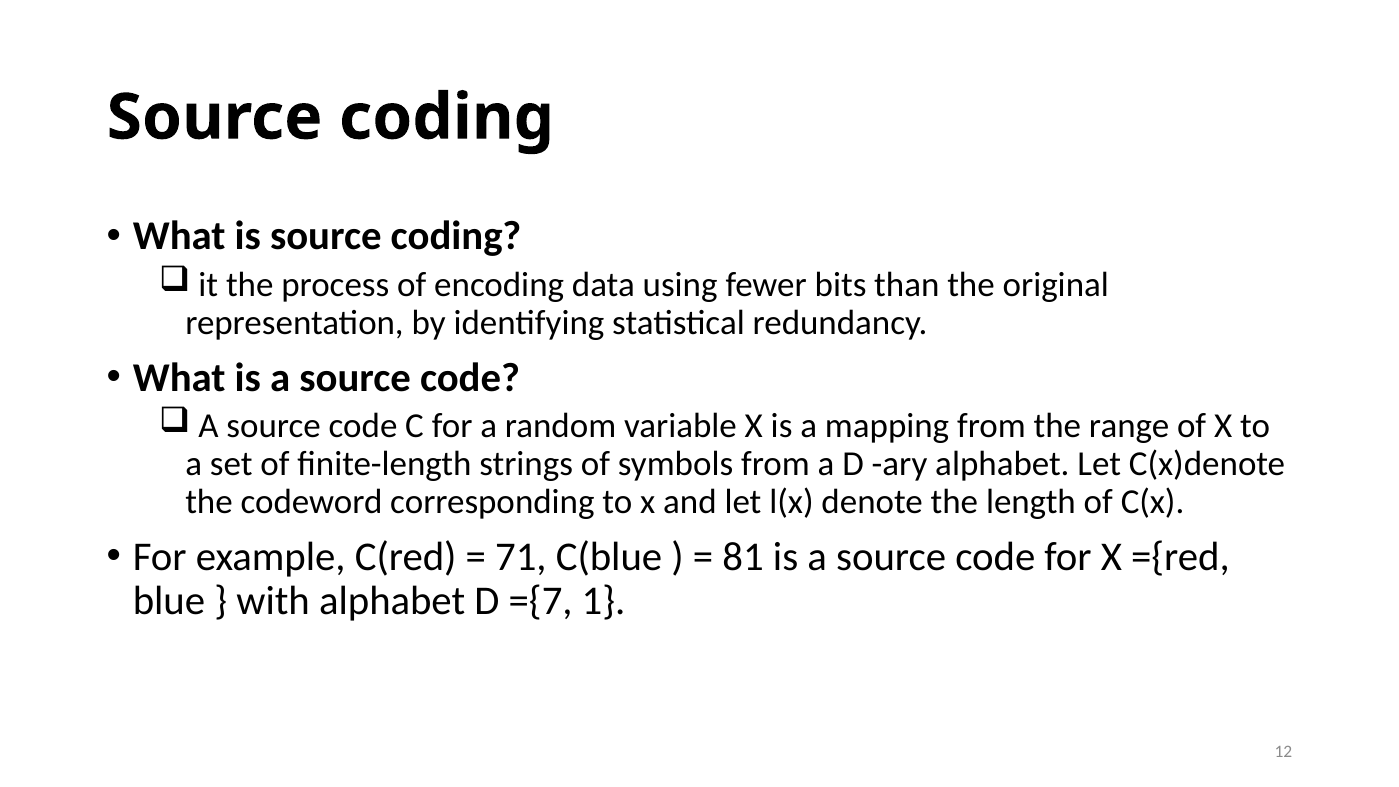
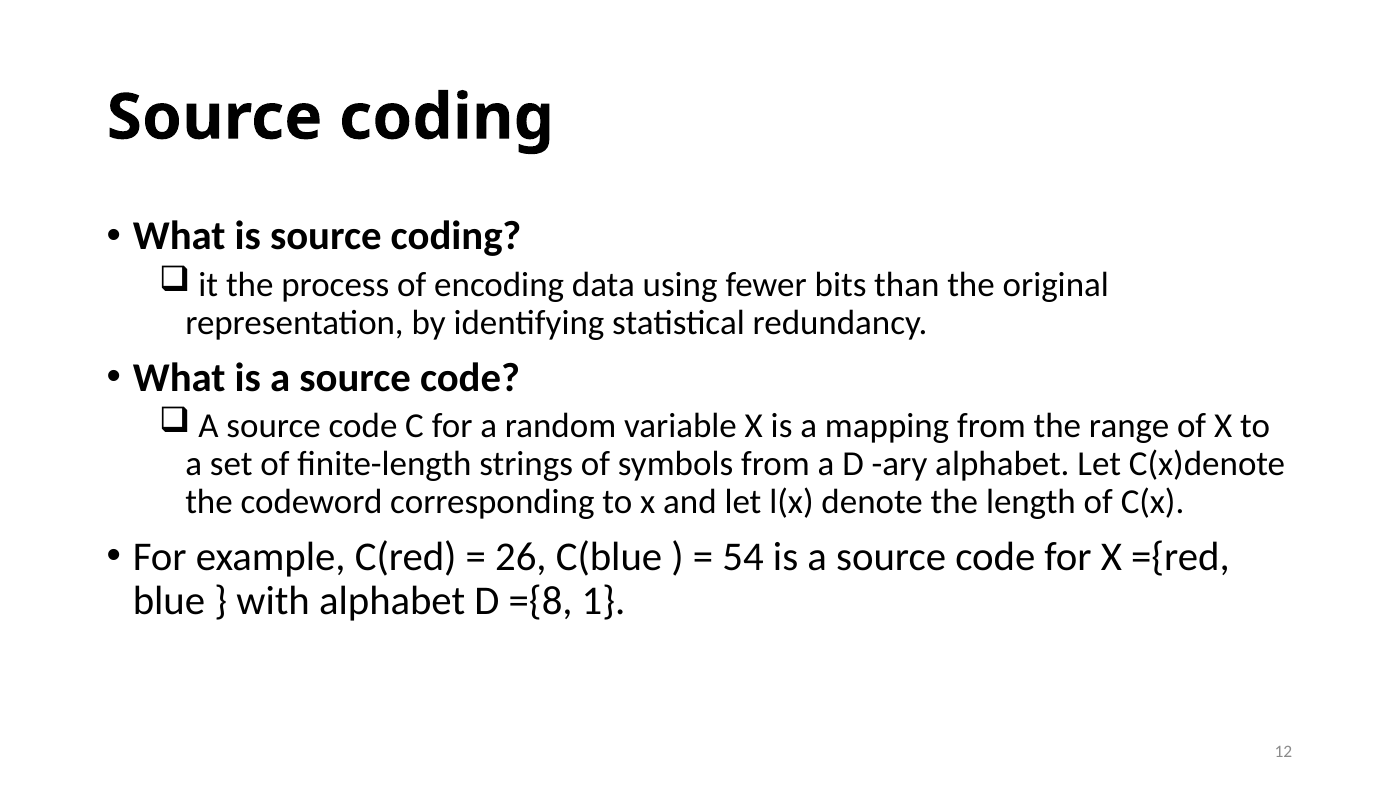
71: 71 -> 26 (521, 557)
81: 81 -> 54 (743, 557)
={7: ={7 -> ={8 (541, 601)
